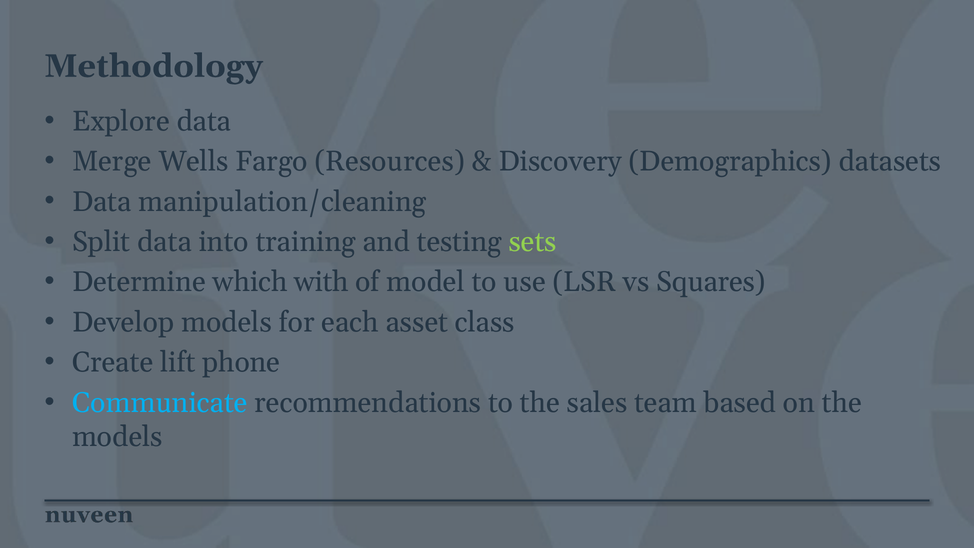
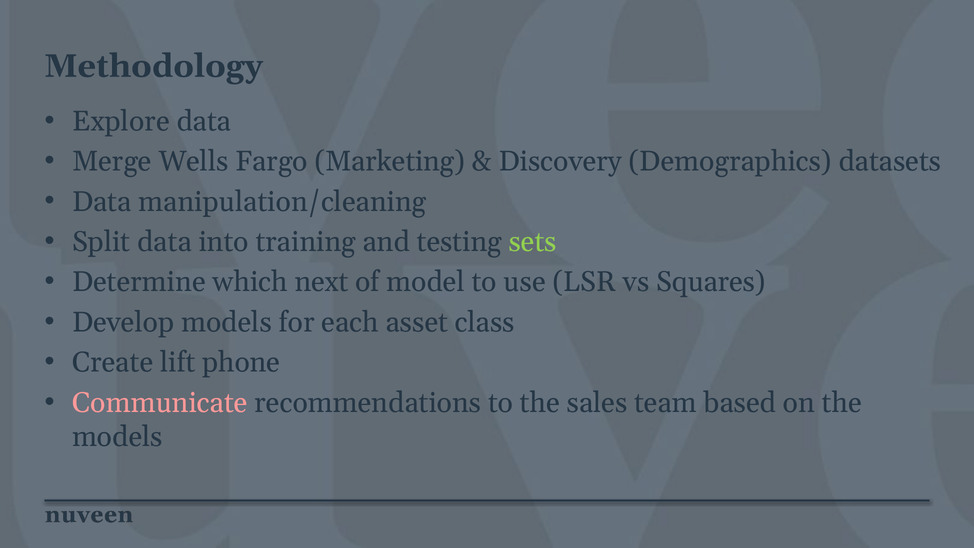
Resources: Resources -> Marketing (390, 161)
with: with -> next (321, 282)
Communicate colour: light blue -> pink (160, 403)
